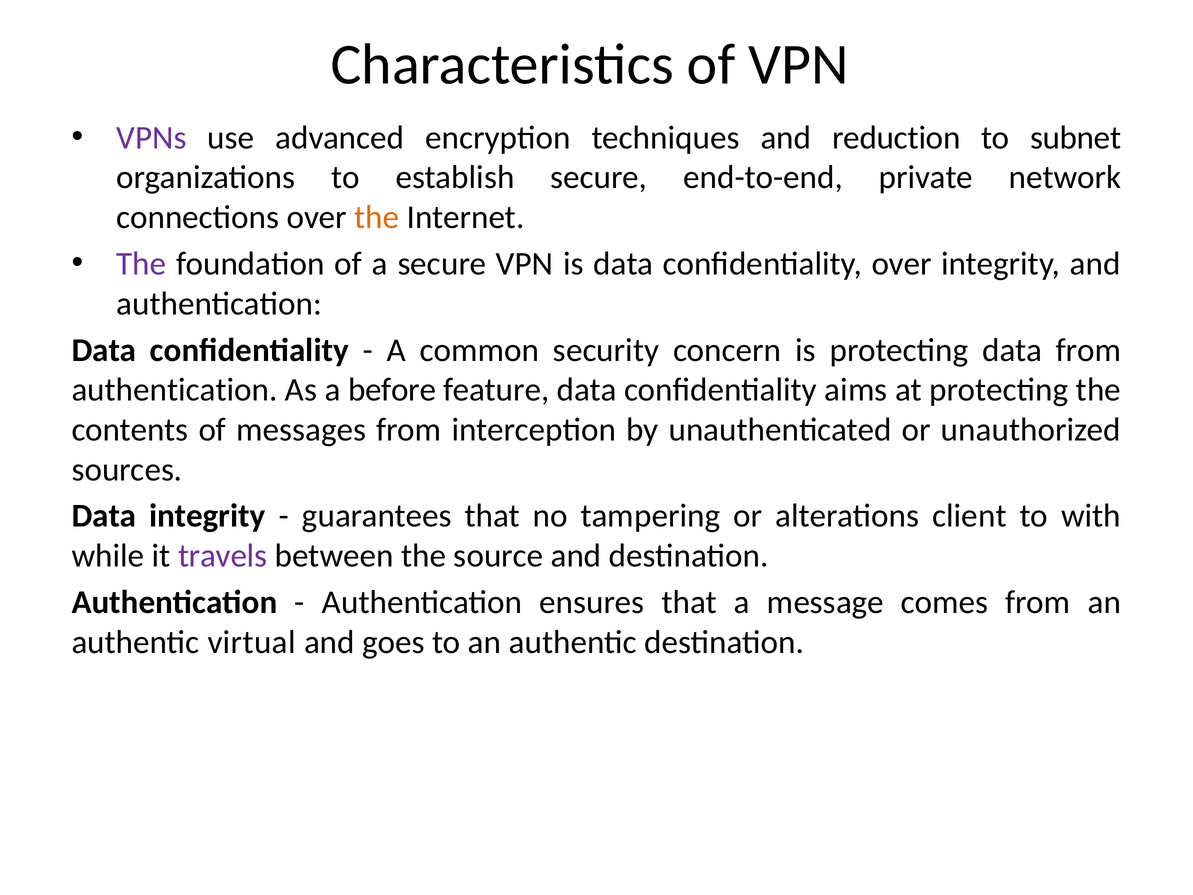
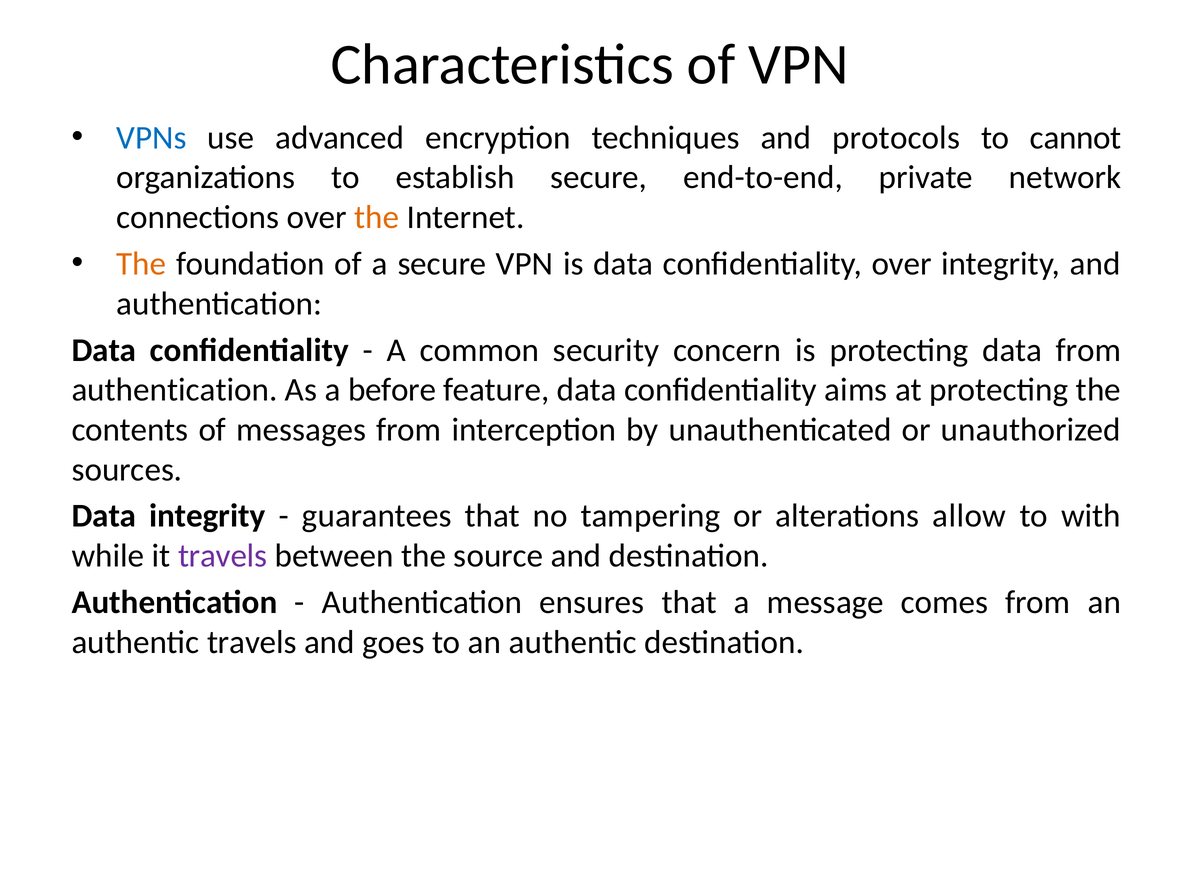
VPNs colour: purple -> blue (151, 138)
reduction: reduction -> protocols (896, 138)
subnet: subnet -> cannot (1076, 138)
The colour: purple -> orange (141, 264)
client: client -> allow (969, 516)
authentic virtual: virtual -> travels (252, 642)
